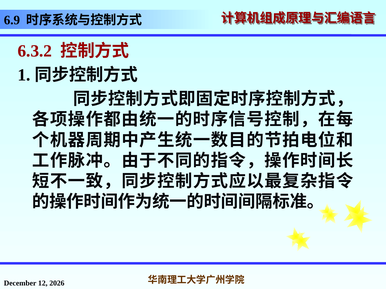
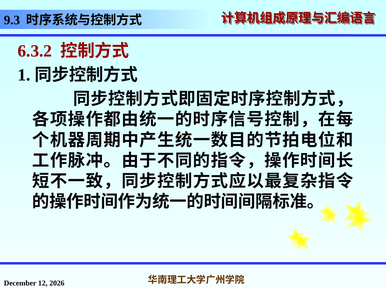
6.9: 6.9 -> 9.3 (12, 20)
